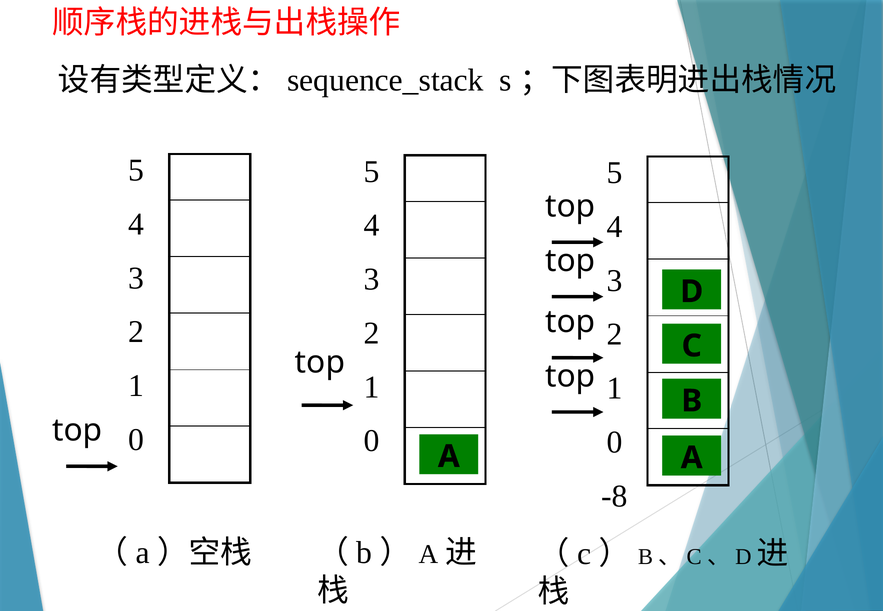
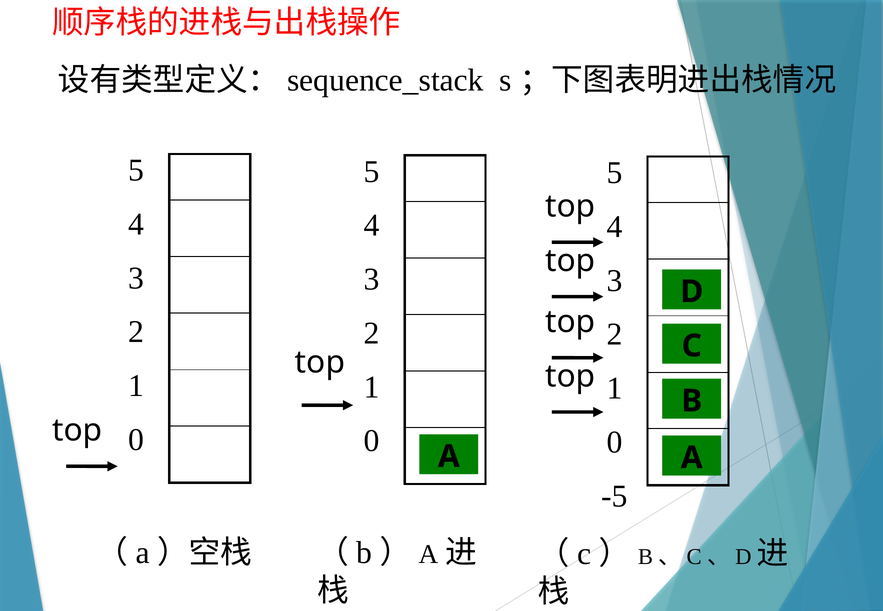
-8: -8 -> -5 (614, 496)
